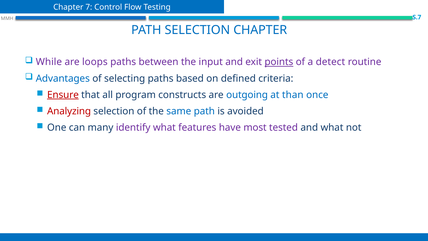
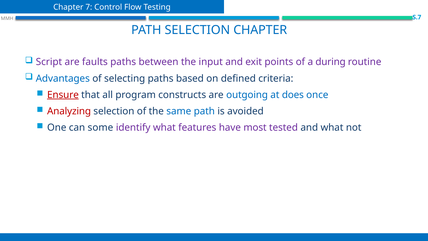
While: While -> Script (49, 62)
loops: loops -> faults (95, 62)
points underline: present -> none (279, 62)
detect: detect -> during (331, 62)
than: than -> does (293, 95)
many: many -> some (100, 128)
